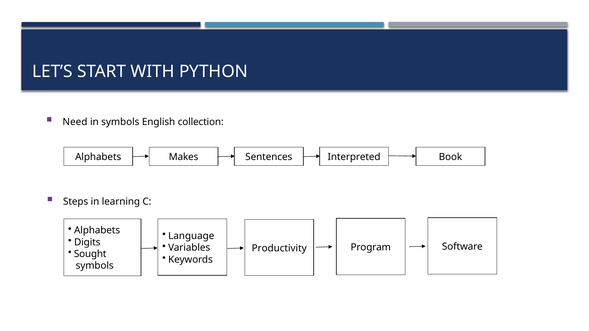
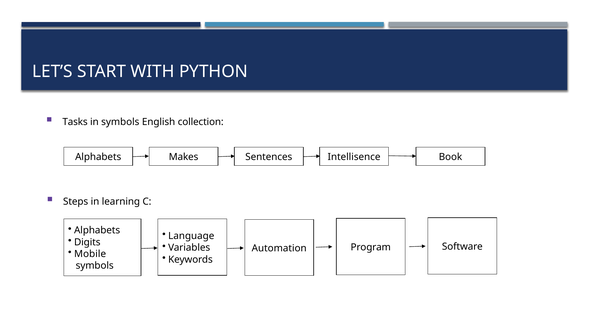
Need: Need -> Tasks (75, 122)
Interpreted: Interpreted -> Intellisence (354, 157)
Productivity: Productivity -> Automation (279, 248)
Sought: Sought -> Mobile (90, 254)
